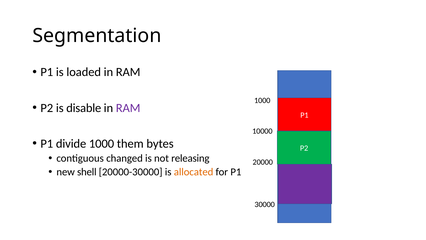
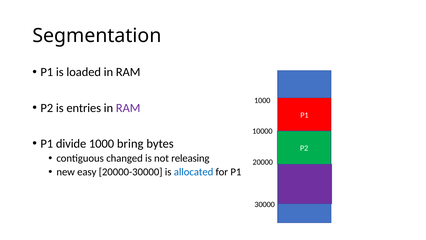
disable: disable -> entries (84, 108)
them: them -> bring (130, 143)
shell: shell -> easy (87, 172)
allocated colour: orange -> blue (194, 172)
